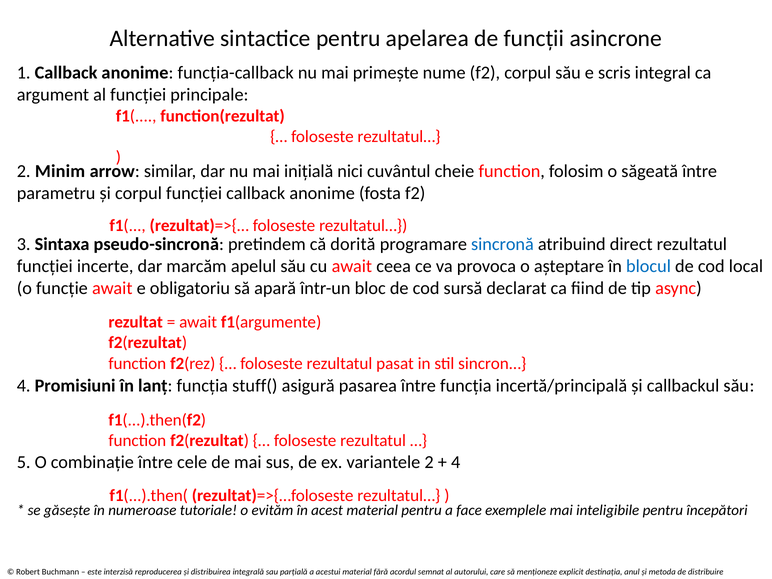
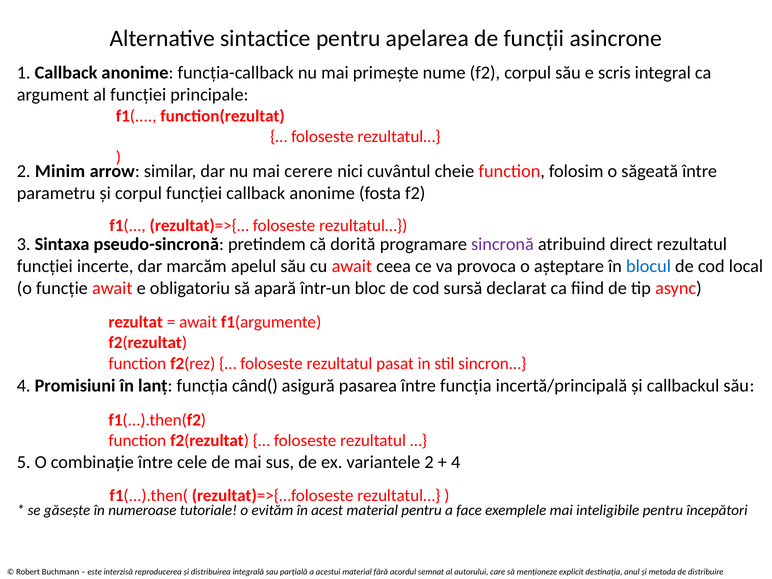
inițială: inițială -> cerere (309, 171)
sincronă colour: blue -> purple (502, 244)
stuff(: stuff( -> când( (255, 386)
